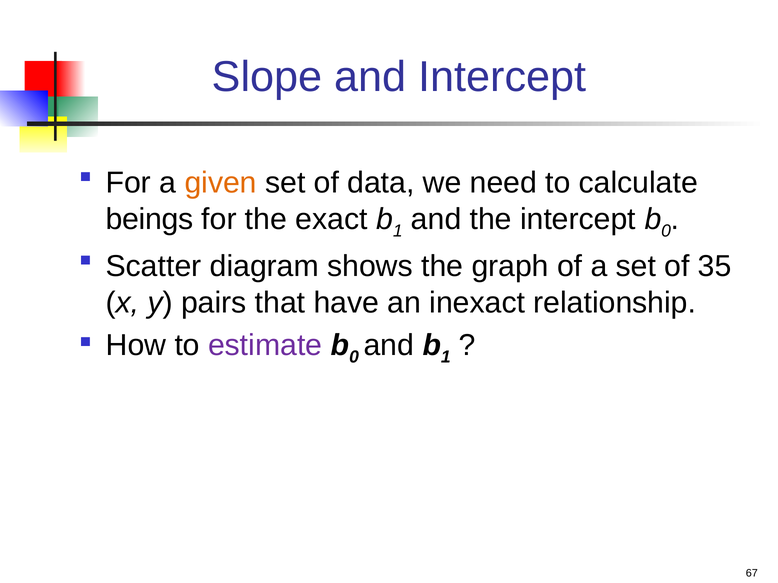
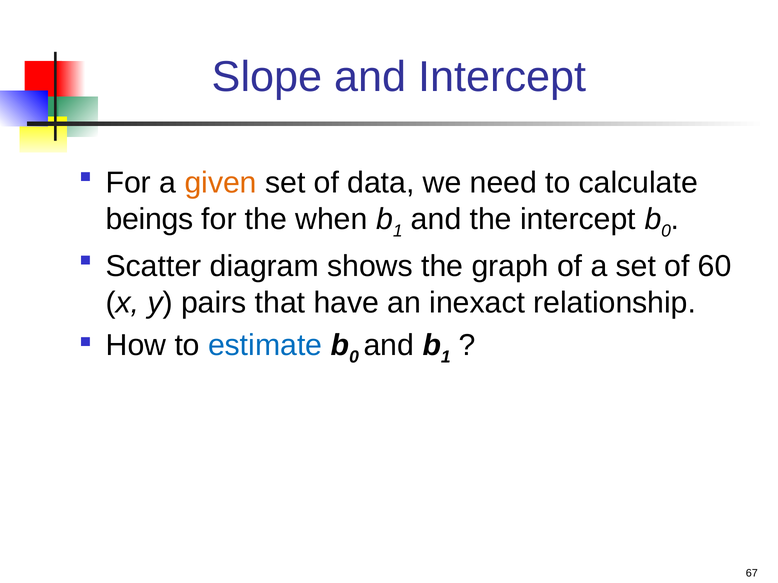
exact: exact -> when (331, 219)
35: 35 -> 60 (715, 267)
estimate colour: purple -> blue (265, 345)
